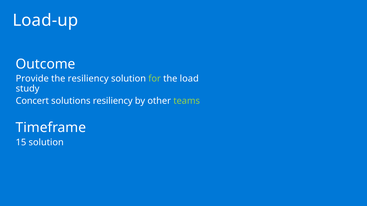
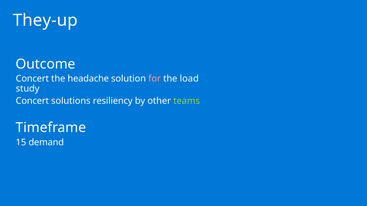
Load-up: Load-up -> They-up (45, 20)
Provide: Provide -> Concert (32, 79)
the resiliency: resiliency -> headache (88, 79)
for colour: light green -> pink (155, 79)
15 solution: solution -> demand (46, 143)
